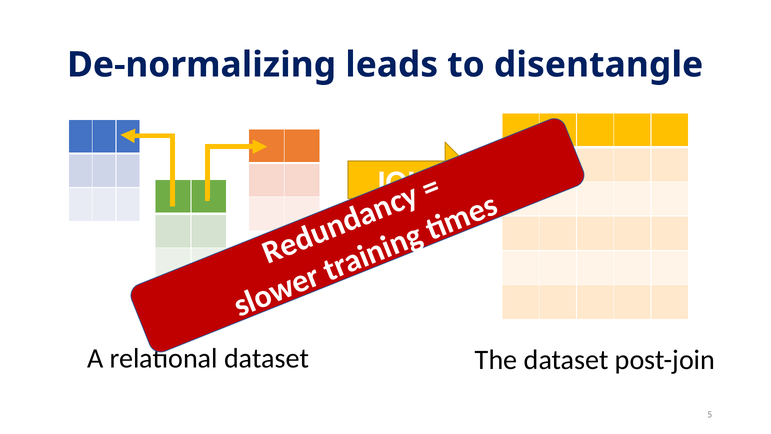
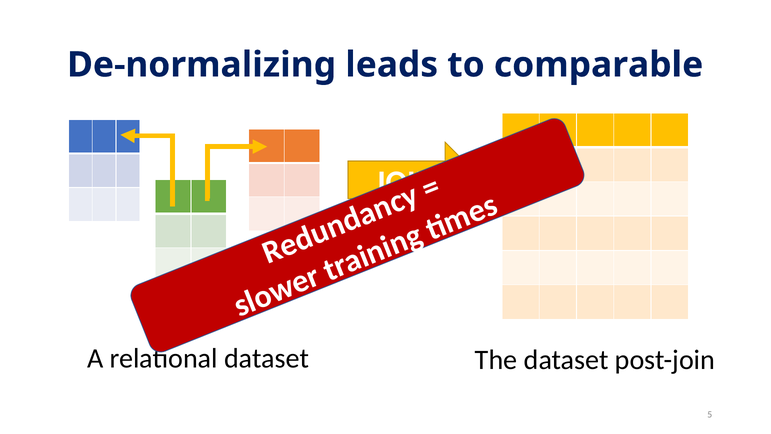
disentangle: disentangle -> comparable (599, 65)
